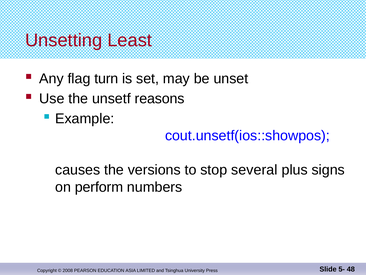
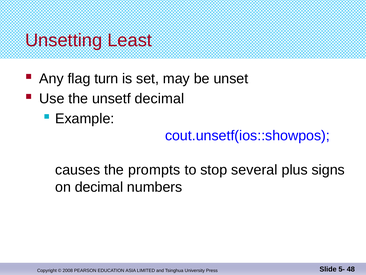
unsetf reasons: reasons -> decimal (159, 98)
versions: versions -> prompts (154, 170)
on perform: perform -> decimal (99, 187)
